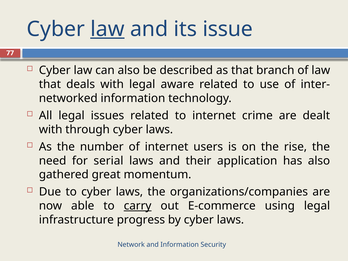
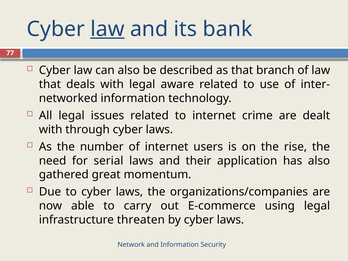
issue: issue -> bank (228, 29)
carry underline: present -> none (138, 206)
progress: progress -> threaten (141, 220)
